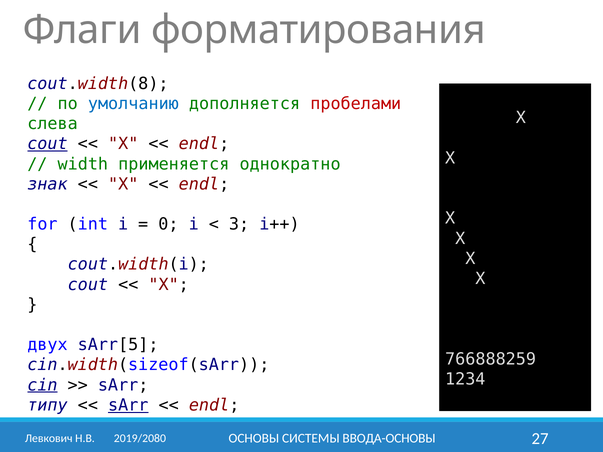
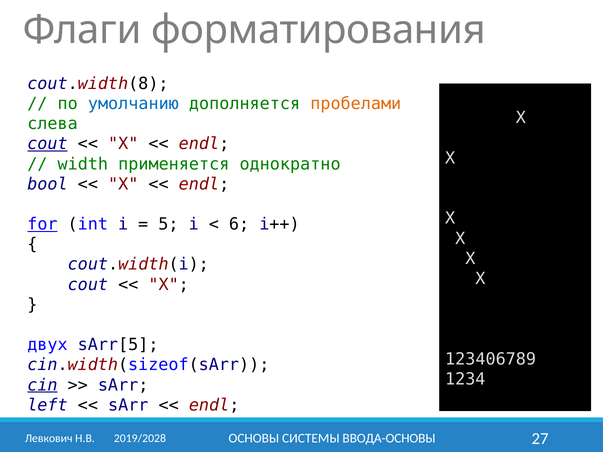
пробелами colour: red -> orange (356, 104)
знак: знак -> bool (47, 184)
for underline: none -> present (42, 224)
0: 0 -> 5 (168, 224)
3: 3 -> 6 (239, 224)
766888259: 766888259 -> 123406789 (491, 359)
типу: типу -> left (47, 405)
sArr underline: present -> none (128, 405)
2019/2080: 2019/2080 -> 2019/2028 (140, 439)
